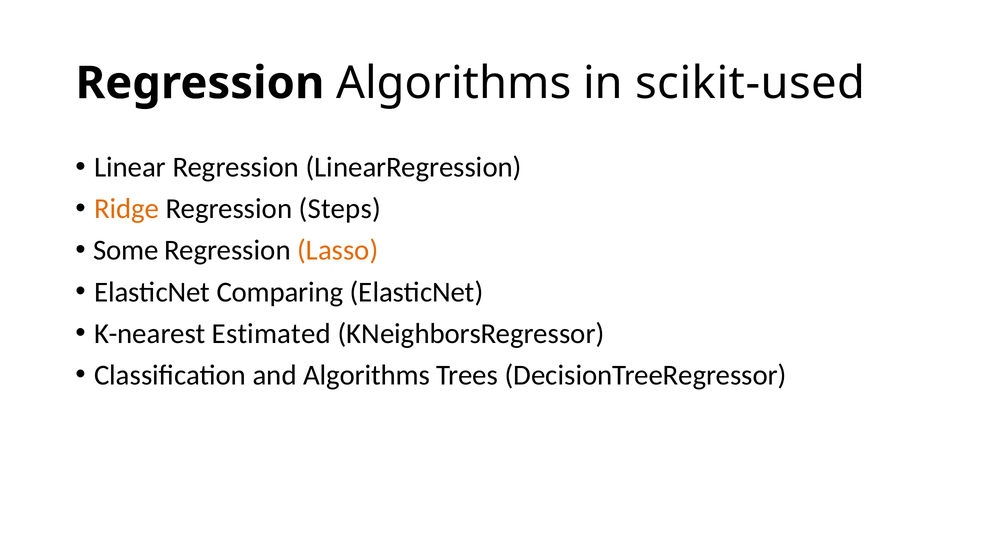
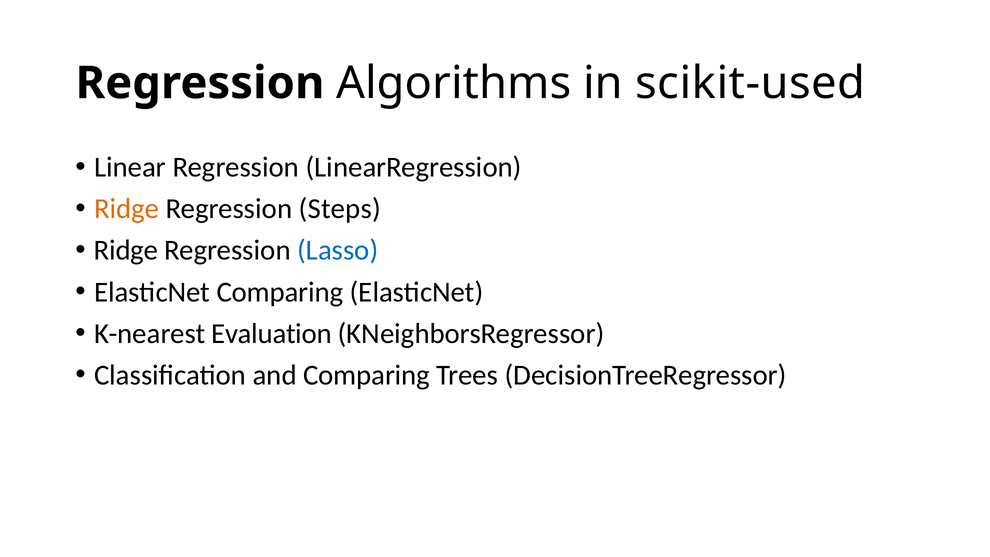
Some: Some -> Ridge (126, 250)
Lasso colour: orange -> blue (338, 250)
Estimated: Estimated -> Evaluation (272, 333)
and Algorithms: Algorithms -> Comparing (367, 375)
